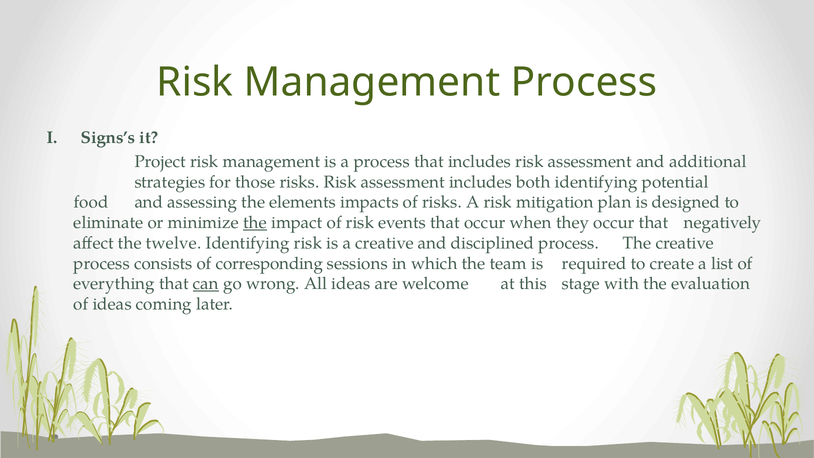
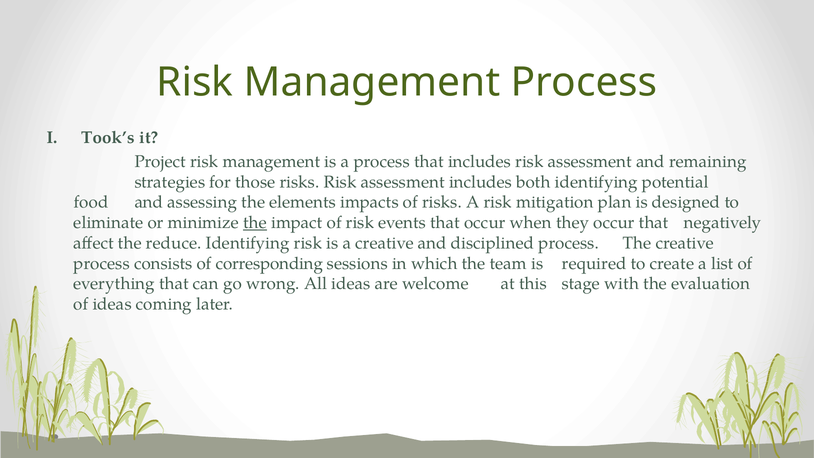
Signs’s: Signs’s -> Took’s (108, 138)
additional: additional -> remaining (708, 161)
twelve: twelve -> reduce (174, 243)
can underline: present -> none (206, 284)
